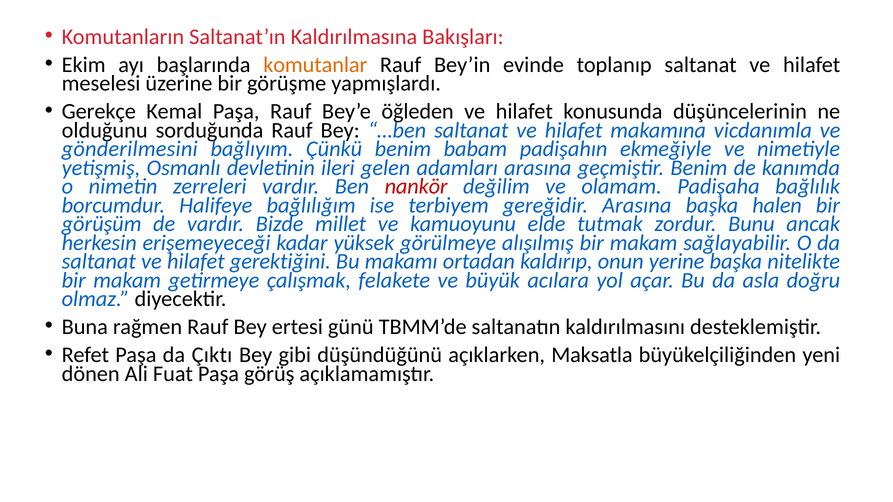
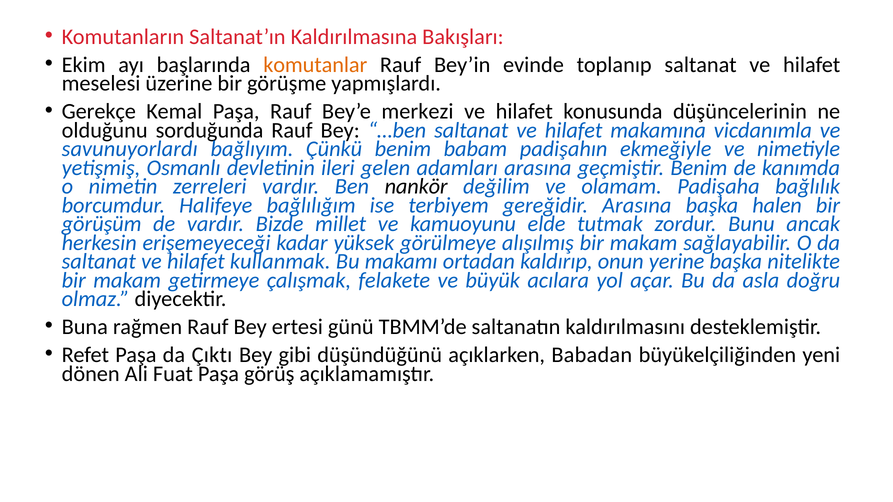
öğleden: öğleden -> merkezi (417, 112)
gönderilmesini: gönderilmesini -> savunuyorlardı (130, 149)
nankör colour: red -> black (416, 187)
gerektiğini: gerektiğini -> kullanmak (280, 262)
Maksatla: Maksatla -> Babadan (592, 355)
